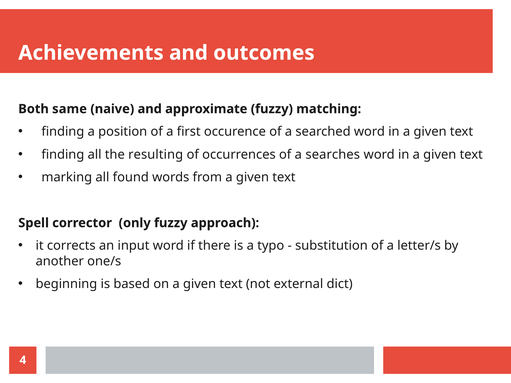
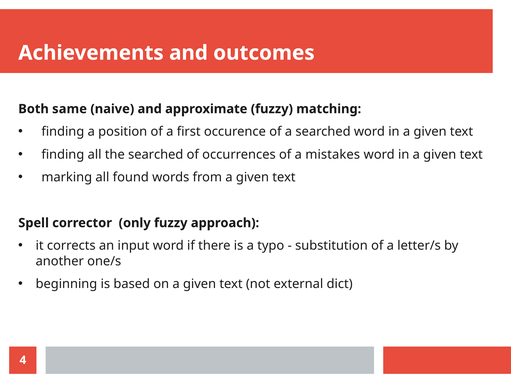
the resulting: resulting -> searched (156, 155)
searches: searches -> mistakes (333, 155)
